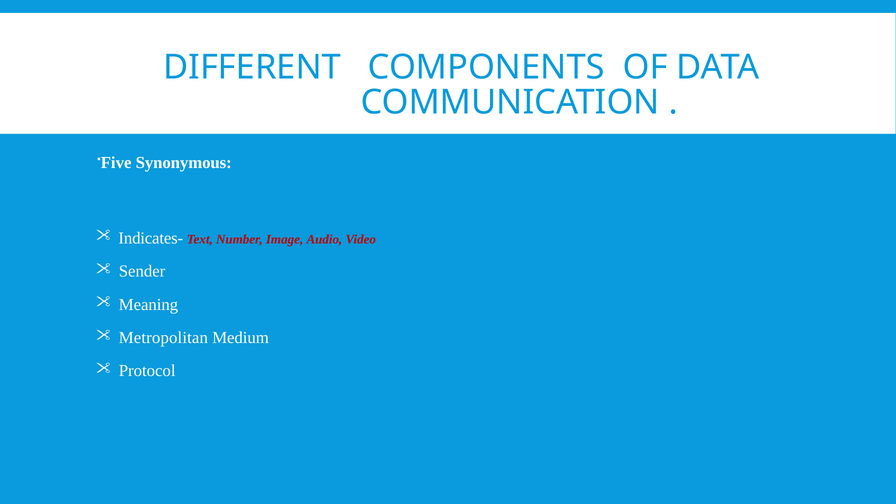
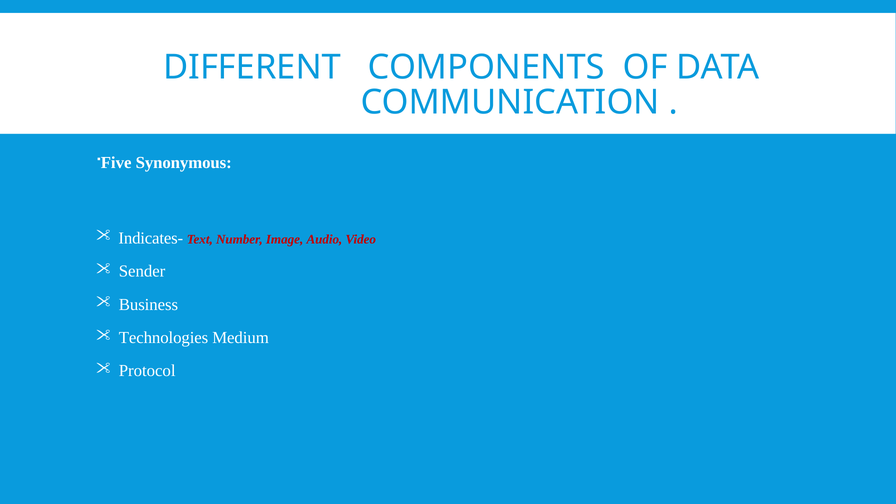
Meaning: Meaning -> Business (148, 305)
Metropolitan: Metropolitan -> Technologies (163, 338)
